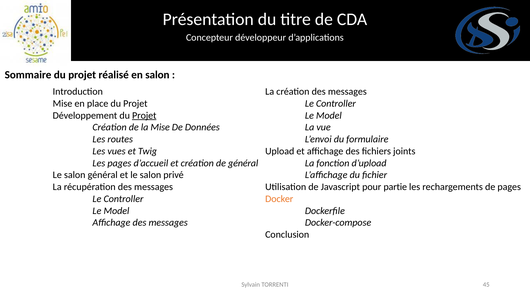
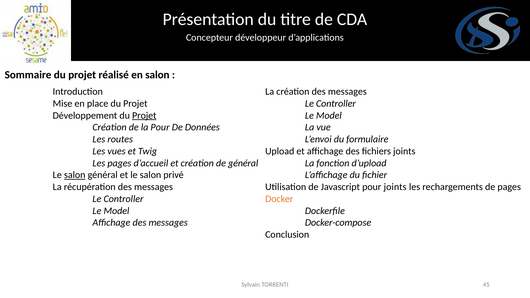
la Mise: Mise -> Pour (160, 127)
salon underline: none -> present (75, 175)
pour partie: partie -> joints (395, 187)
